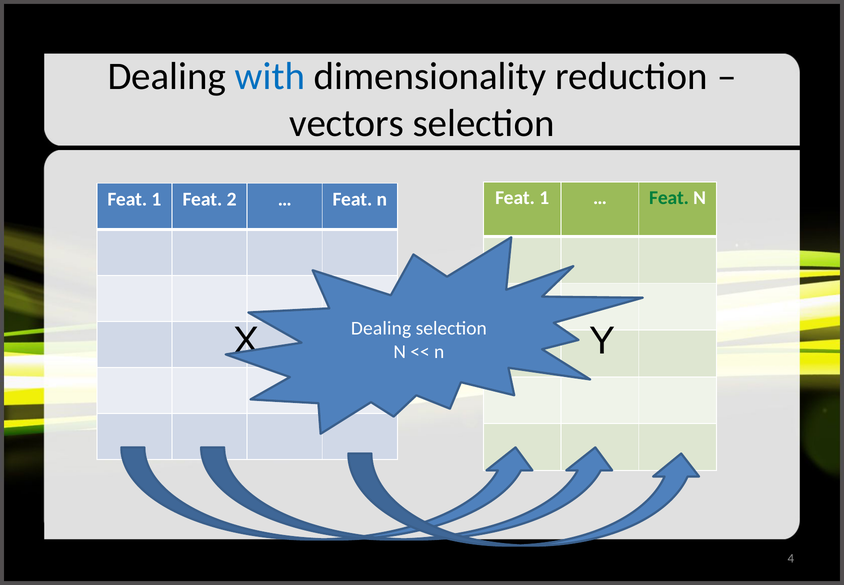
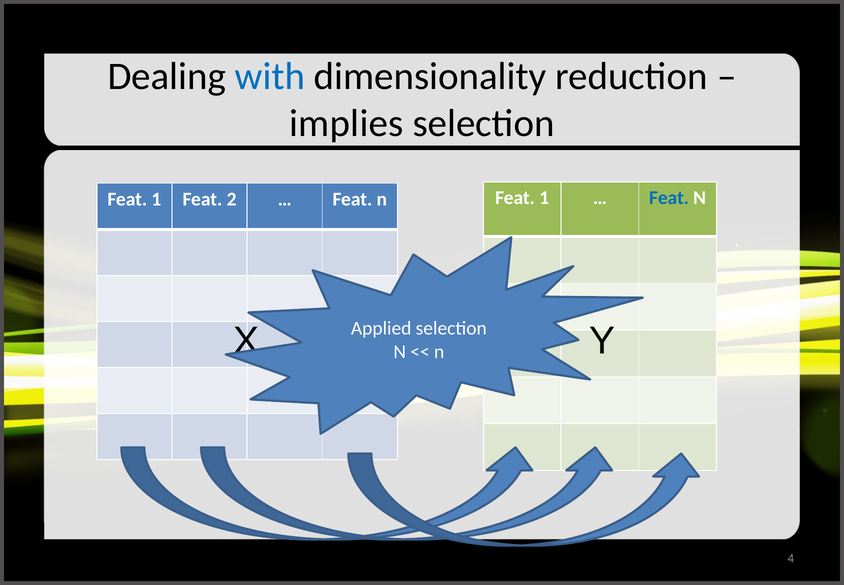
vectors: vectors -> implies (346, 123)
Feat colour: green -> blue (669, 198)
Dealing: Dealing -> Applied (381, 328)
